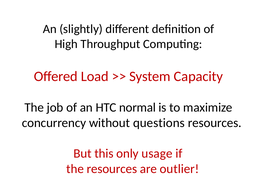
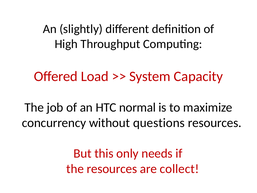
usage: usage -> needs (157, 153)
outlier: outlier -> collect (179, 169)
